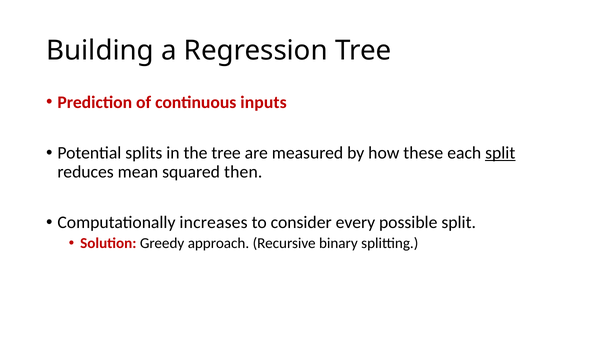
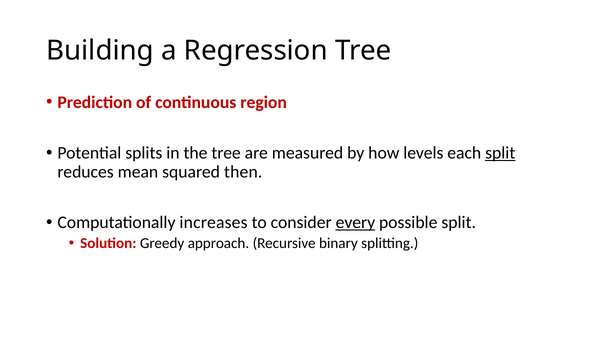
inputs: inputs -> region (264, 102)
these: these -> levels (423, 153)
every underline: none -> present (355, 223)
